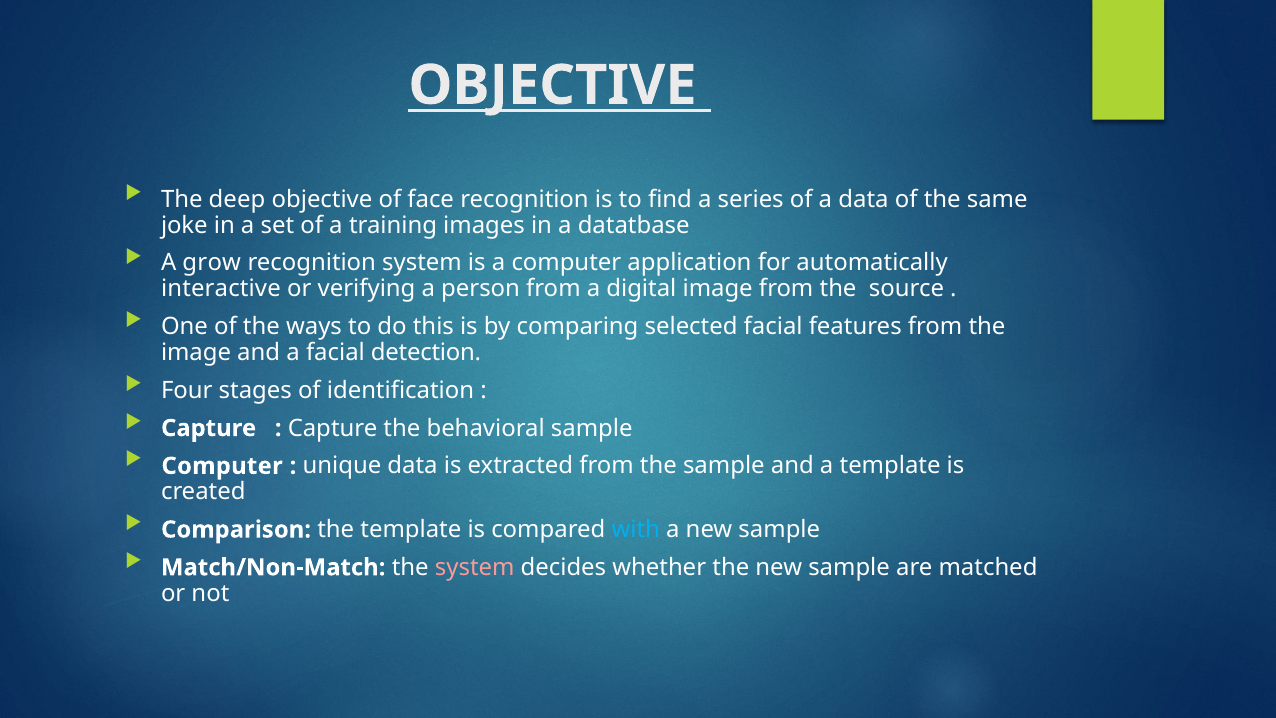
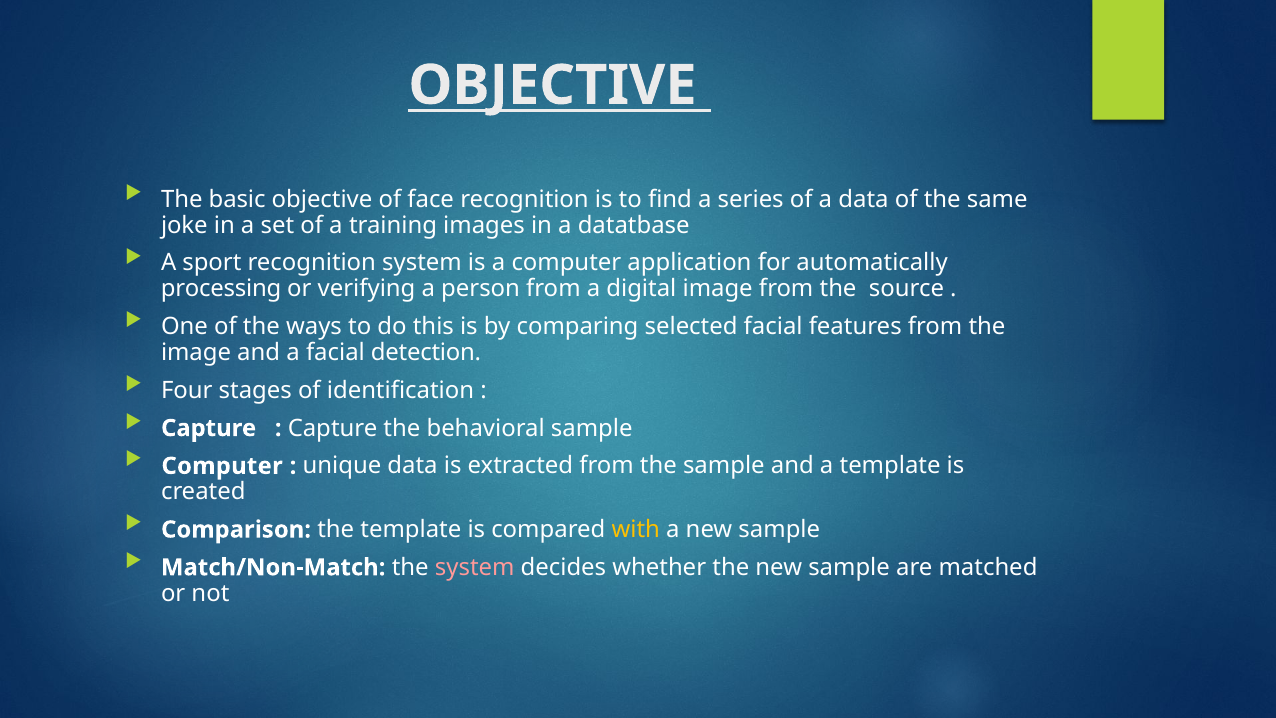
deep: deep -> basic (237, 199)
grow: grow -> sport (212, 263)
interactive: interactive -> processing (221, 289)
with colour: light blue -> yellow (636, 529)
